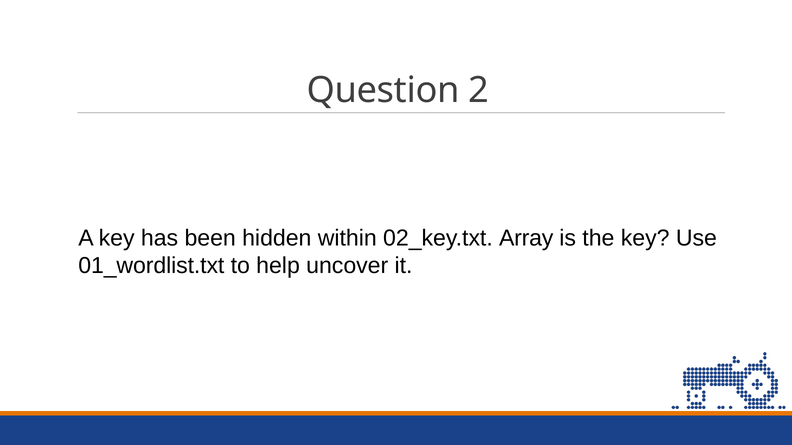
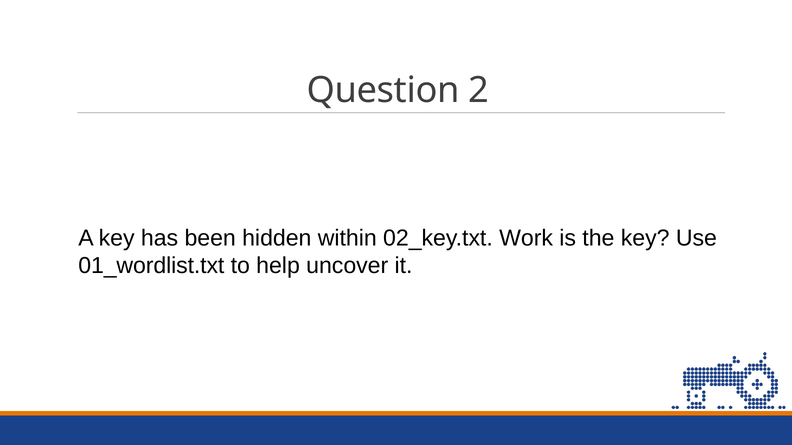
Array: Array -> Work (526, 238)
